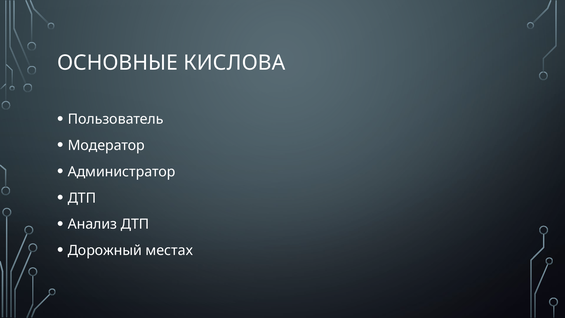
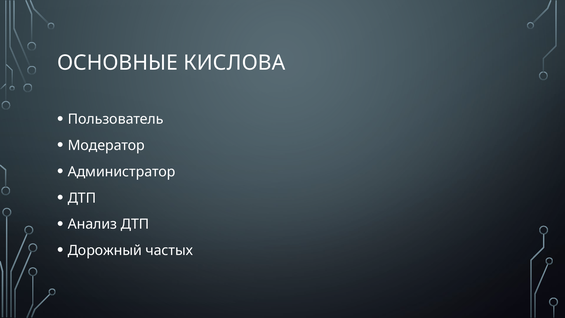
местах: местах -> частых (169, 250)
